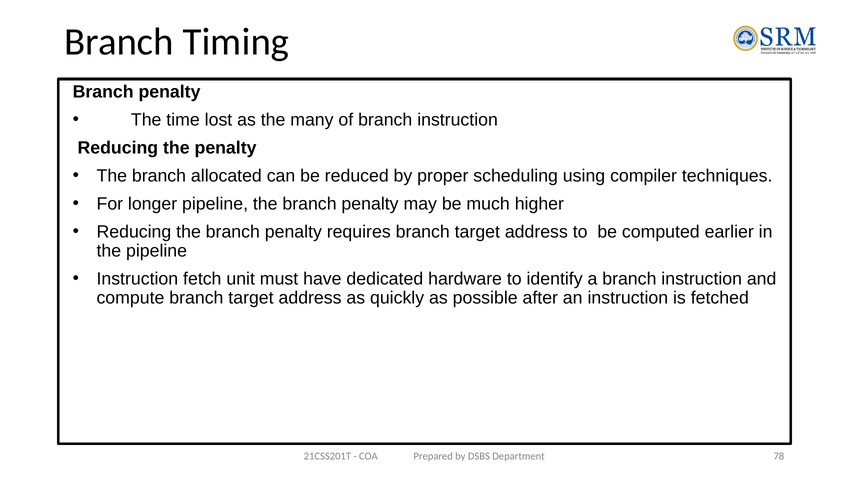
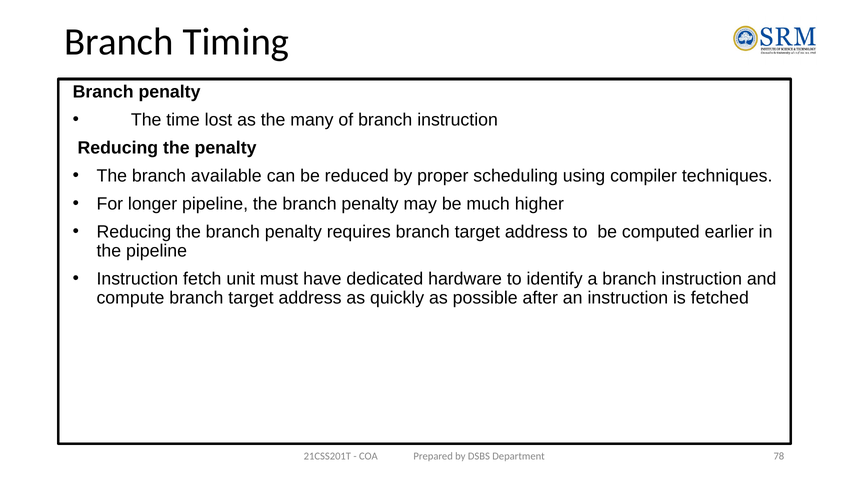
allocated: allocated -> available (226, 176)
